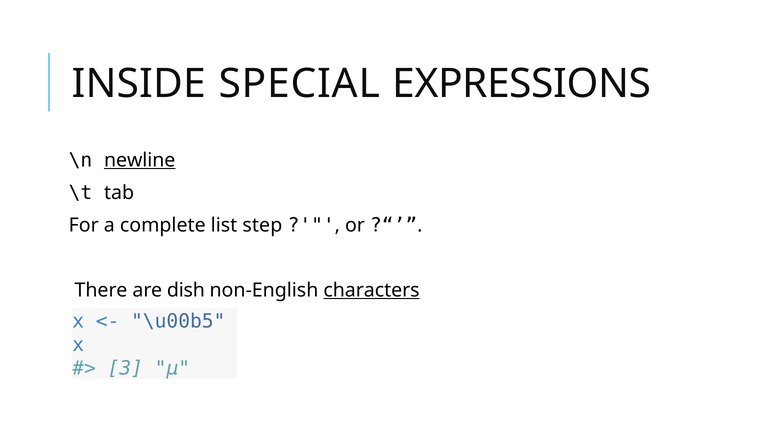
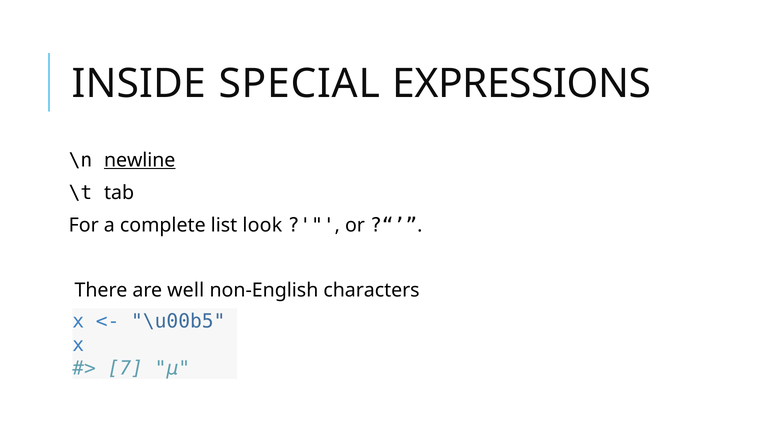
step: step -> look (262, 225)
dish: dish -> well (186, 290)
characters underline: present -> none (372, 290)
3: 3 -> 7 (125, 369)
